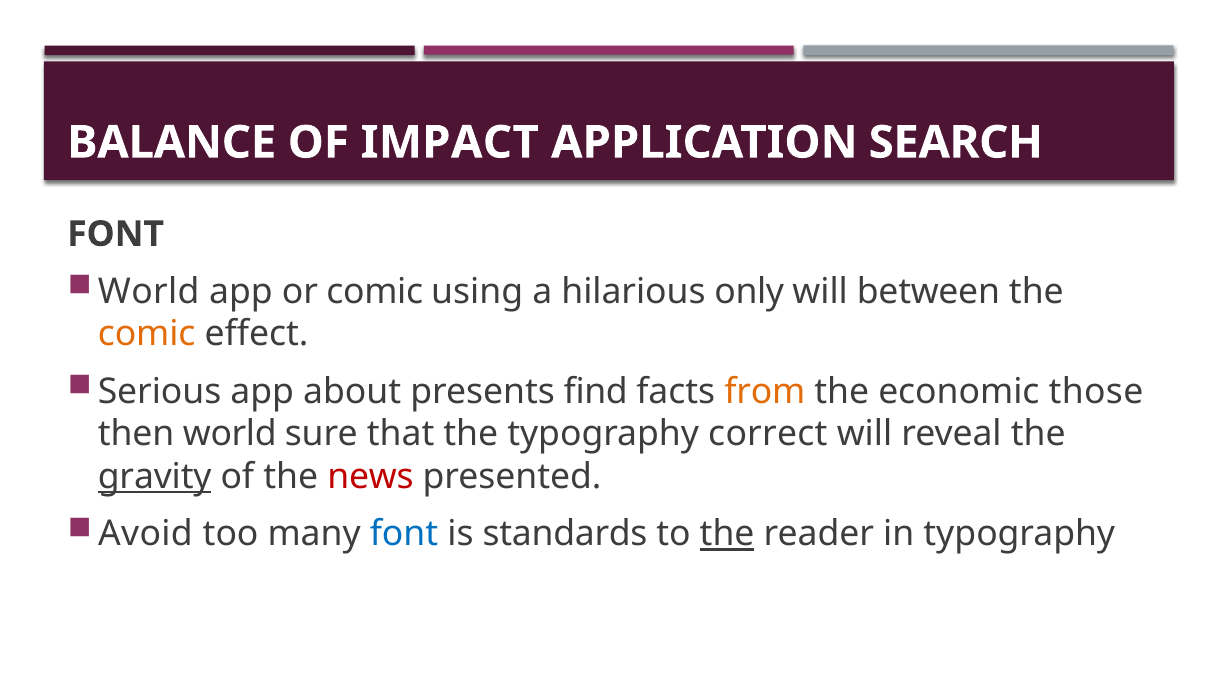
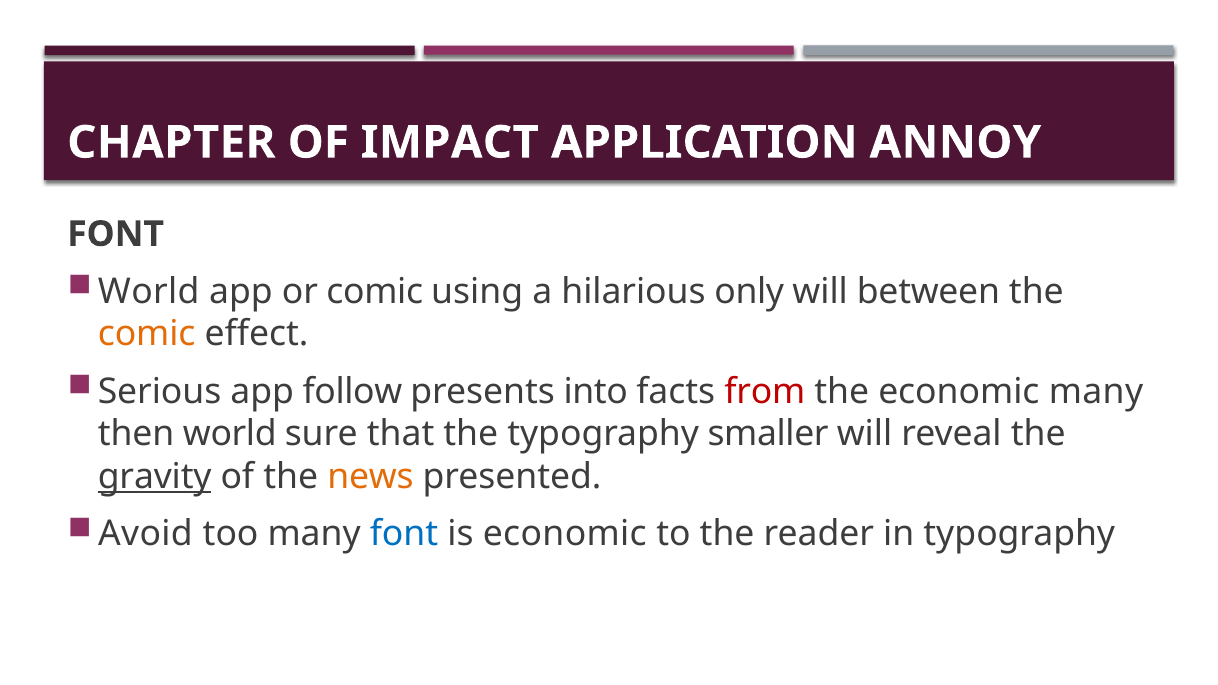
BALANCE: BALANCE -> CHAPTER (171, 143)
SEARCH: SEARCH -> ANNOY (955, 143)
about: about -> follow (352, 392)
find: find -> into (596, 392)
from colour: orange -> red (765, 392)
economic those: those -> many (1096, 392)
correct: correct -> smaller (768, 434)
news colour: red -> orange (371, 477)
is standards: standards -> economic (565, 534)
the underline: present -> none (727, 534)
